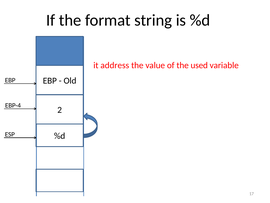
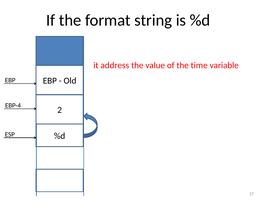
used: used -> time (199, 65)
